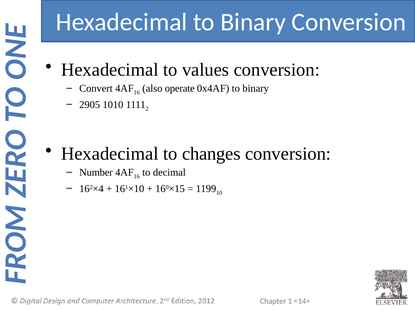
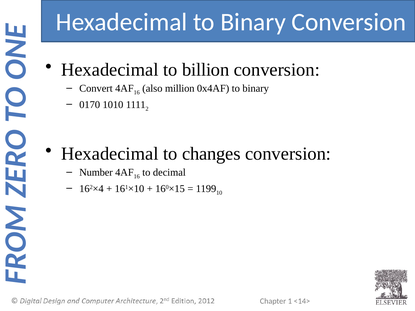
values: values -> billion (206, 70)
operate: operate -> million (180, 89)
2905: 2905 -> 0170 (90, 105)
